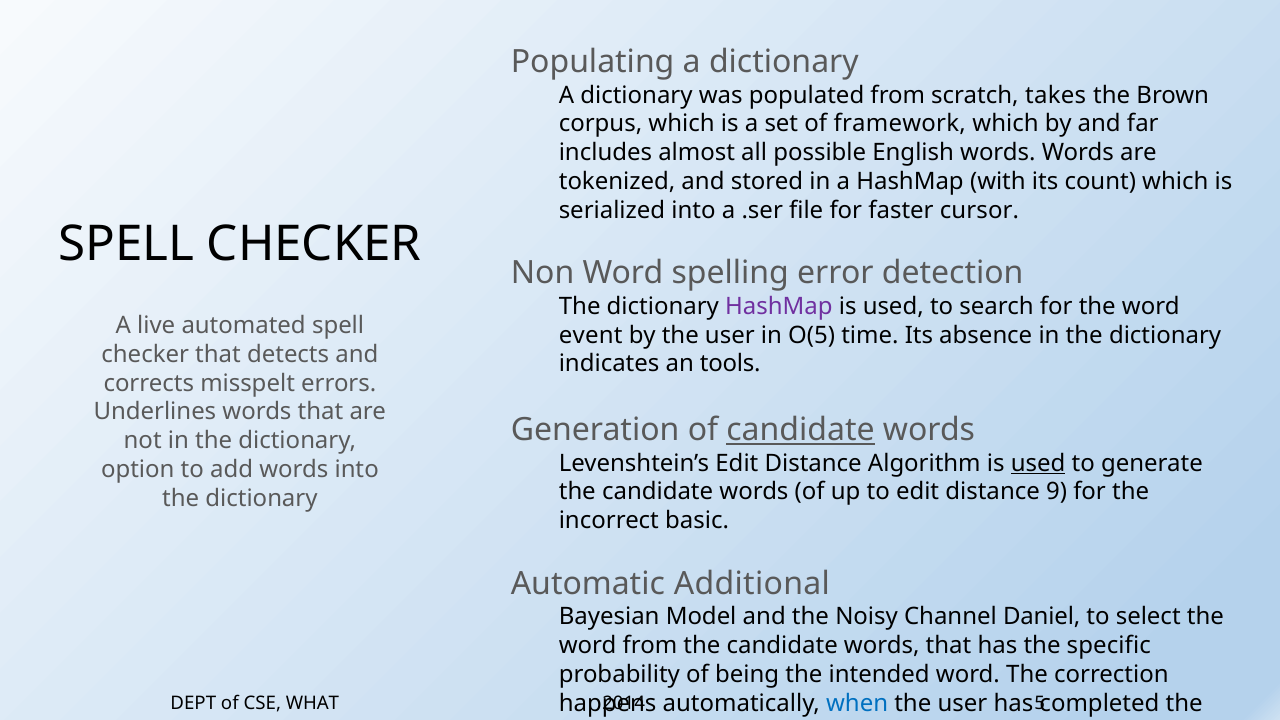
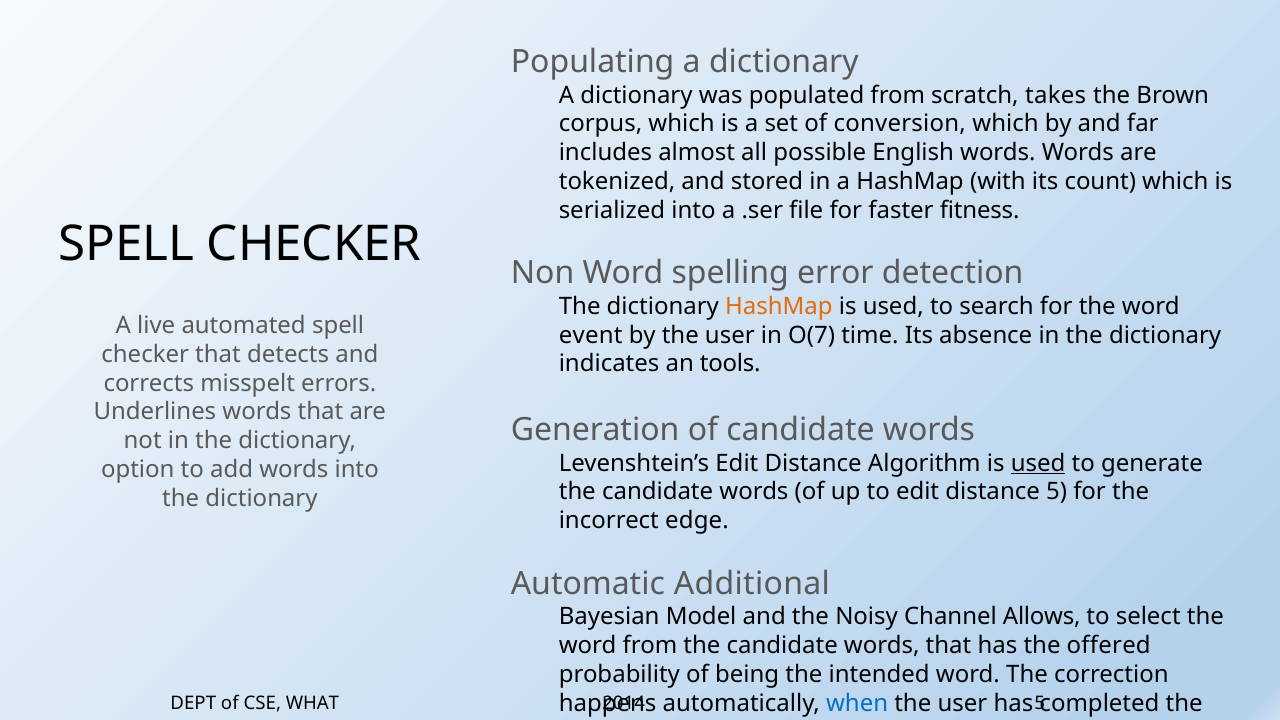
framework: framework -> conversion (900, 124)
cursor: cursor -> fitness (980, 210)
HashMap colour: purple -> orange (779, 306)
O(5: O(5 -> O(7 (812, 335)
candidate underline: present -> none (801, 430)
distance 9: 9 -> 5 (1057, 492)
basic: basic -> edge (697, 521)
Daniel: Daniel -> Allows (1042, 617)
specific: specific -> offered (1109, 646)
